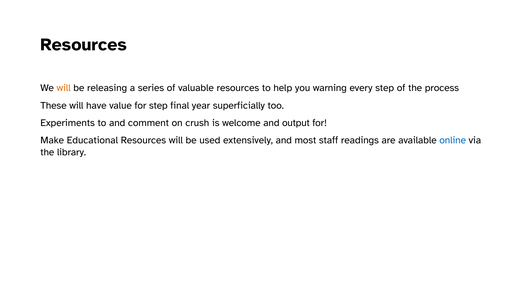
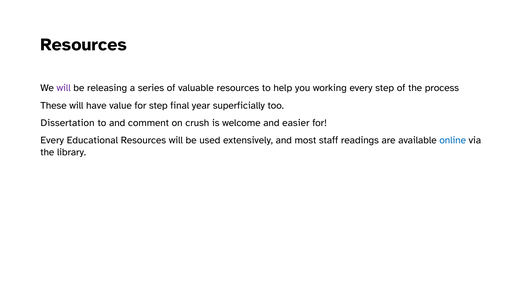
will colour: orange -> purple (64, 88)
warning: warning -> working (330, 88)
Experiments: Experiments -> Dissertation (68, 123)
output: output -> easier (296, 123)
Make: Make -> Every (52, 140)
